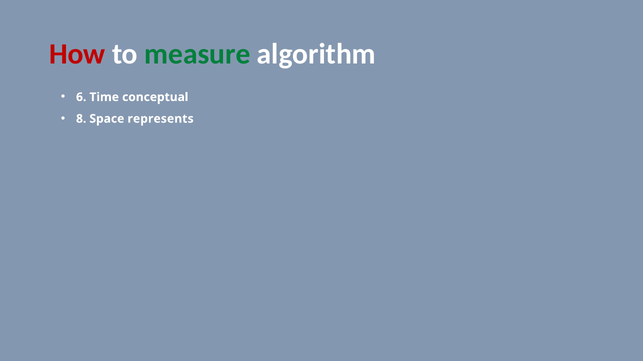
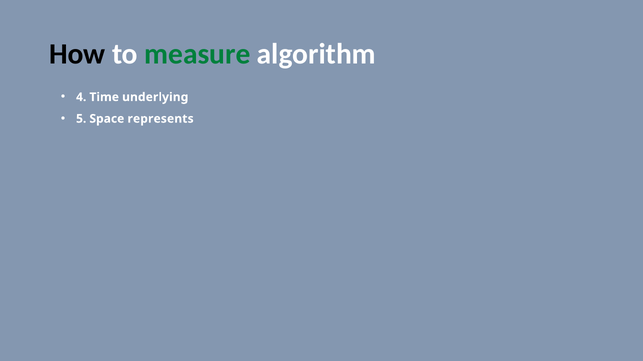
How colour: red -> black (77, 54)
6: 6 -> 4 (81, 97)
conceptual: conceptual -> underlying (155, 97)
8: 8 -> 5 (81, 119)
